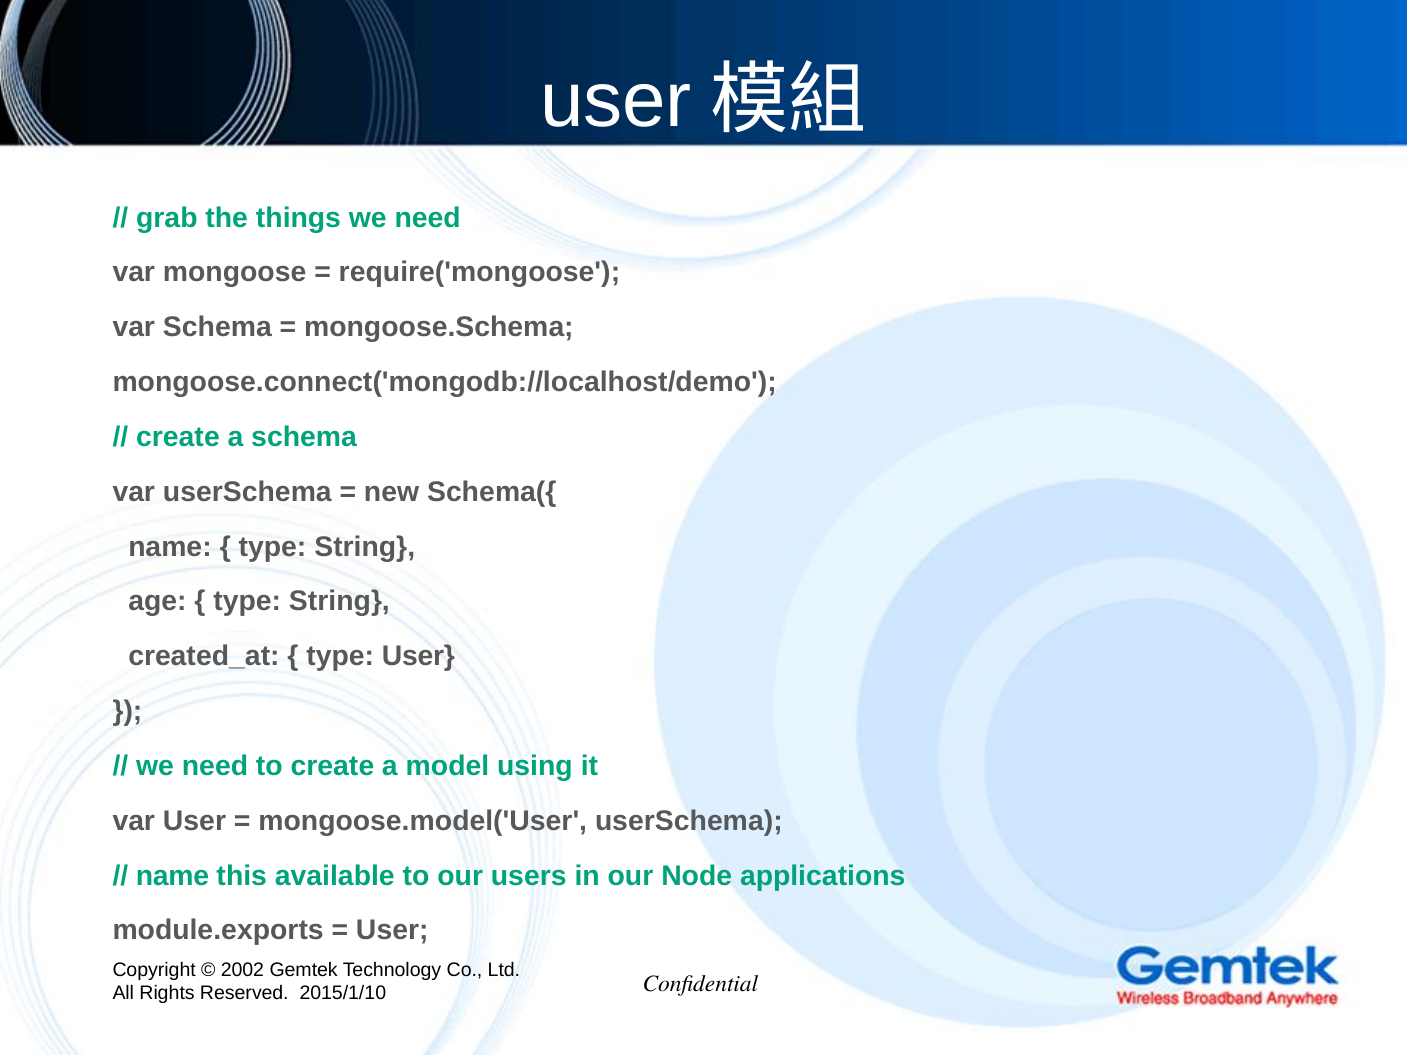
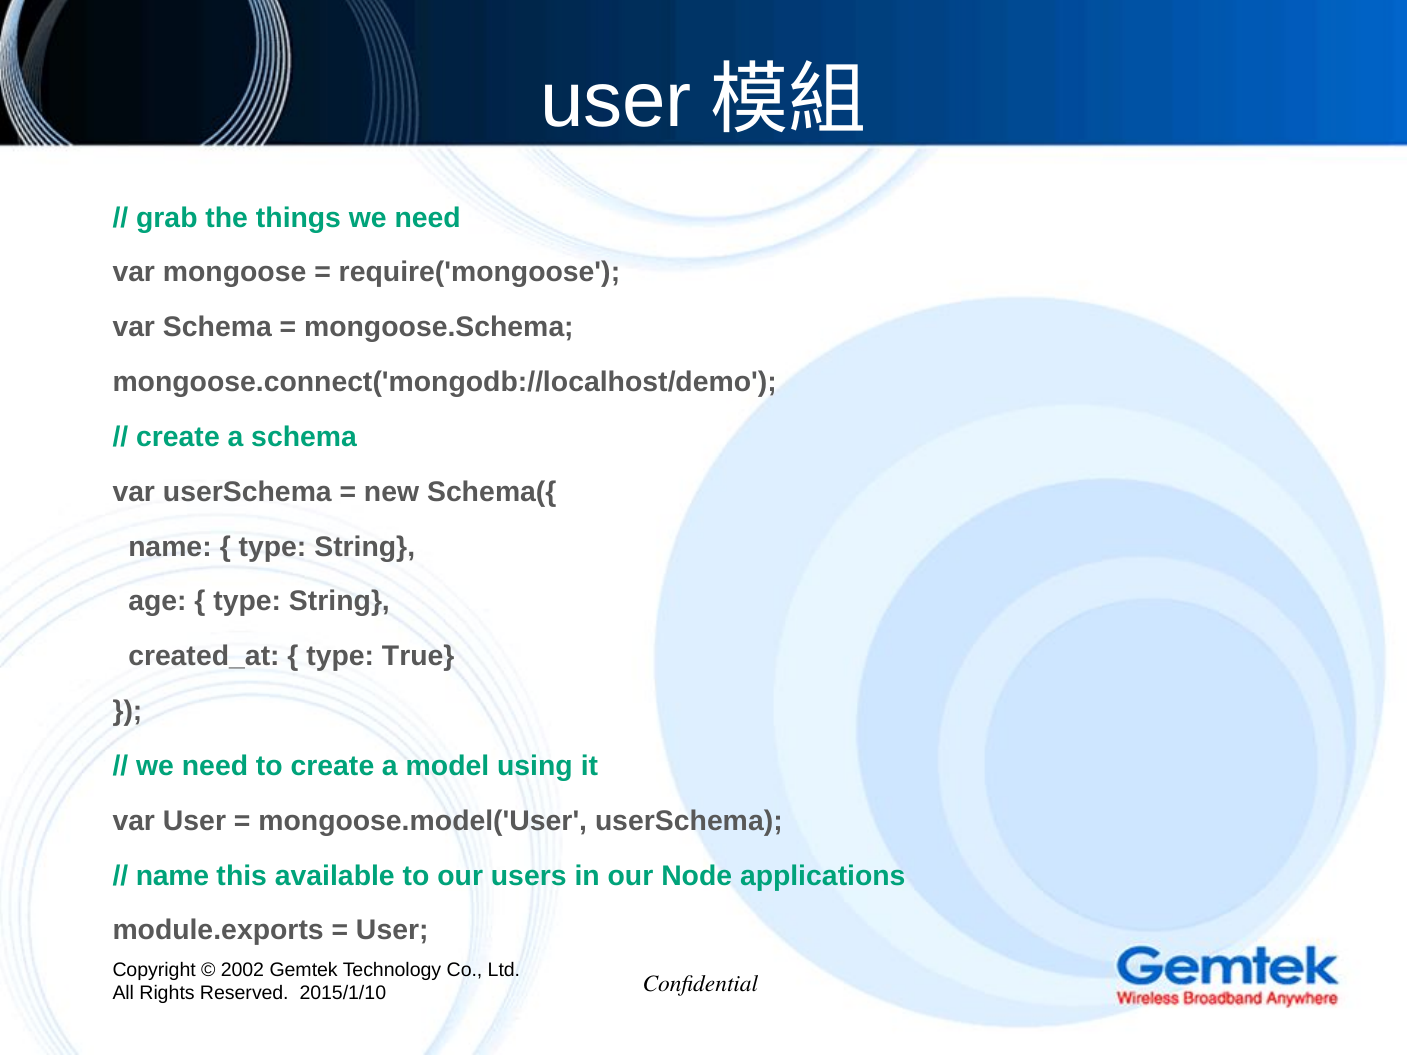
type User: User -> True (418, 657)
